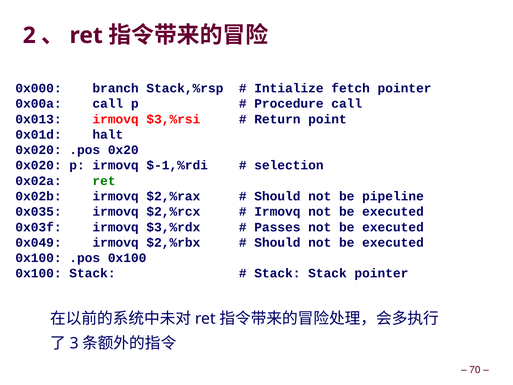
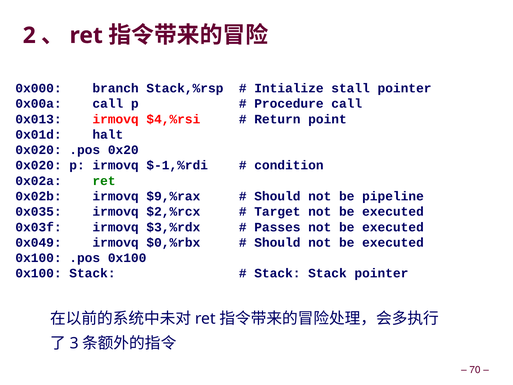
fetch: fetch -> stall (351, 88)
$3,%rsi: $3,%rsi -> $4,%rsi (173, 119)
selection: selection -> condition (289, 165)
$2,%rax: $2,%rax -> $9,%rax (173, 196)
Irmovq: Irmovq -> Target (277, 211)
$2,%rbx: $2,%rbx -> $0,%rbx (173, 242)
